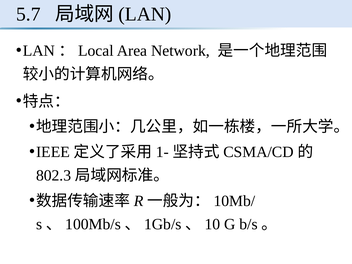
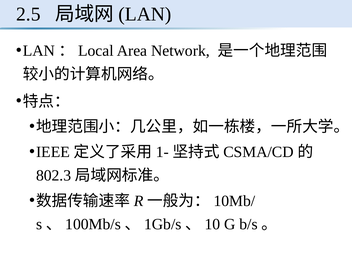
5.7: 5.7 -> 2.5 (28, 14)
